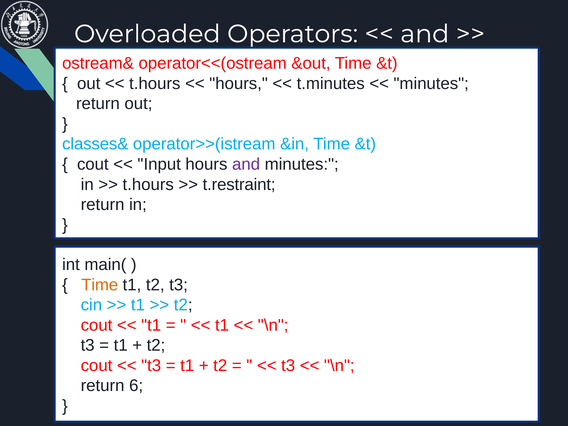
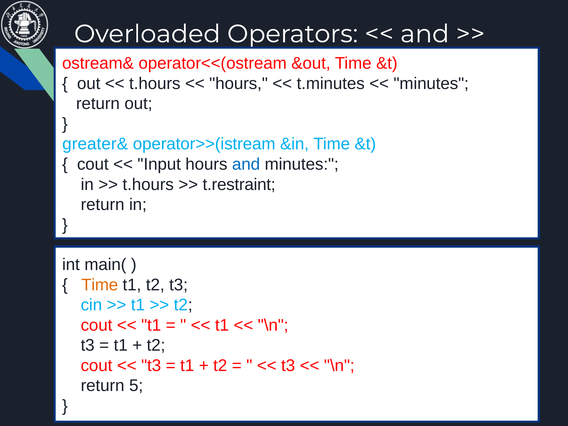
classes&: classes& -> greater& (95, 144)
and colour: purple -> blue (246, 164)
6: 6 -> 5 (136, 386)
